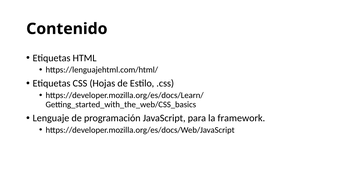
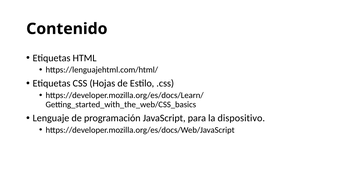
framework: framework -> dispositivo (241, 118)
